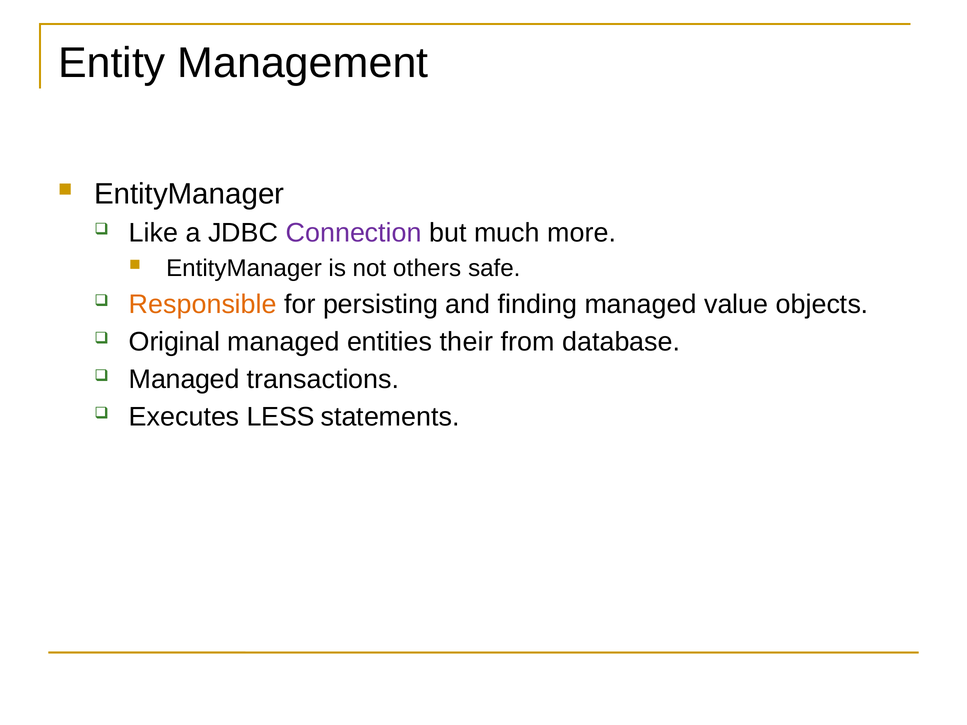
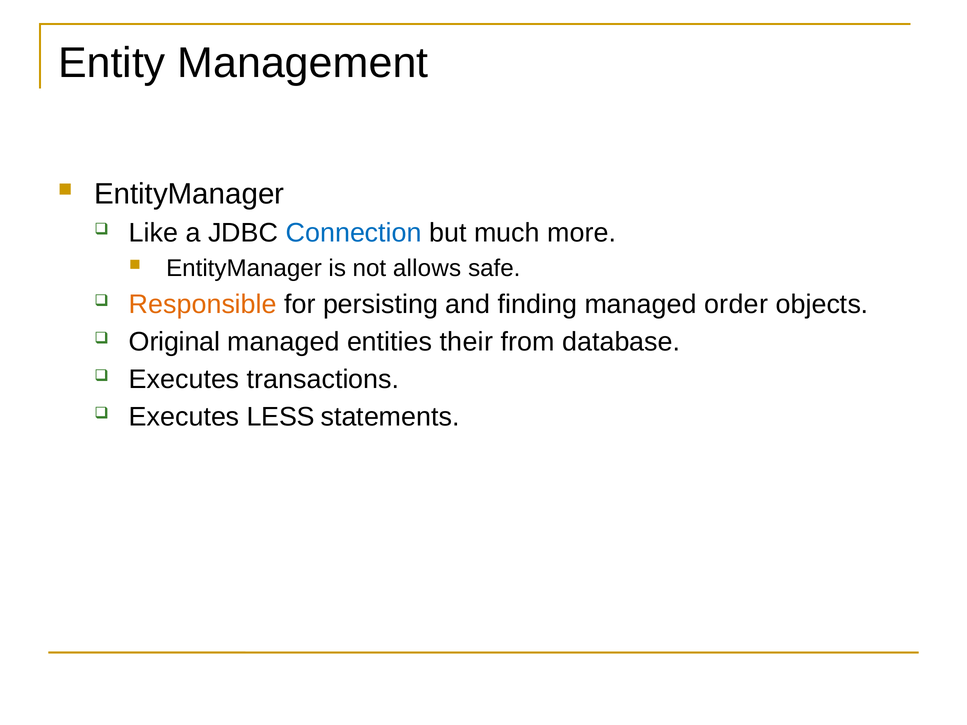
Connection colour: purple -> blue (354, 233)
others: others -> allows (427, 268)
value: value -> order (736, 304)
Managed: Managed -> Executes (184, 380)
